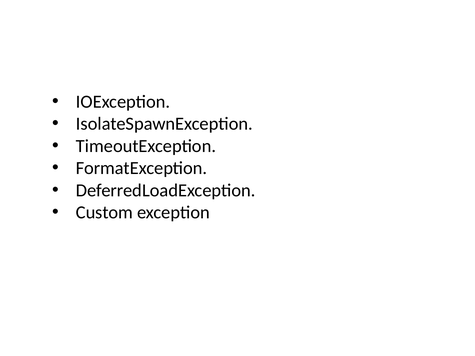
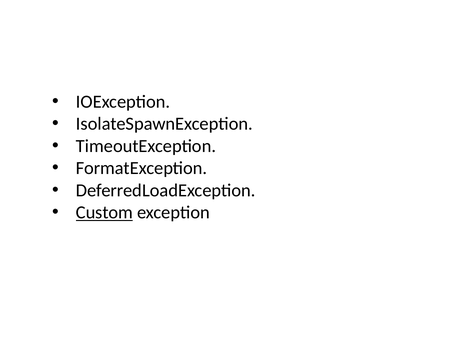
Custom underline: none -> present (104, 213)
